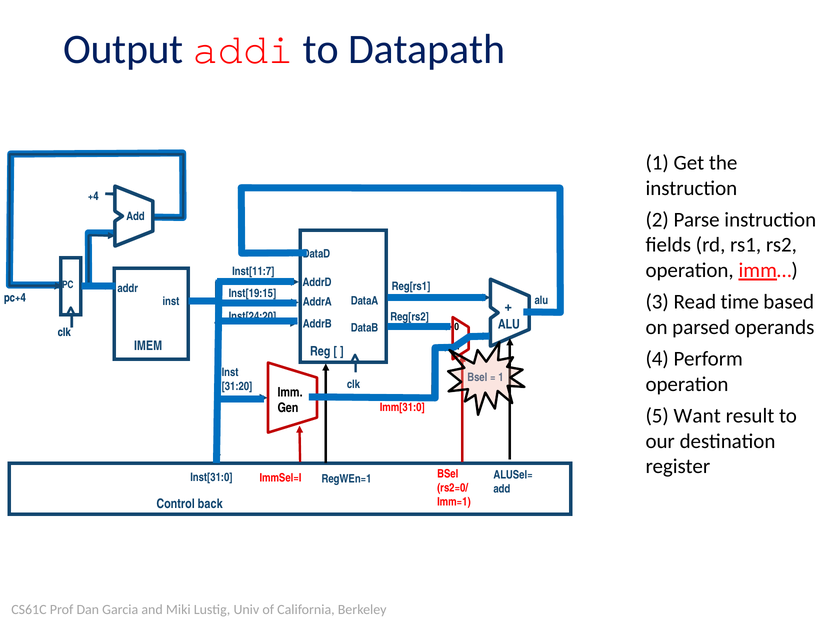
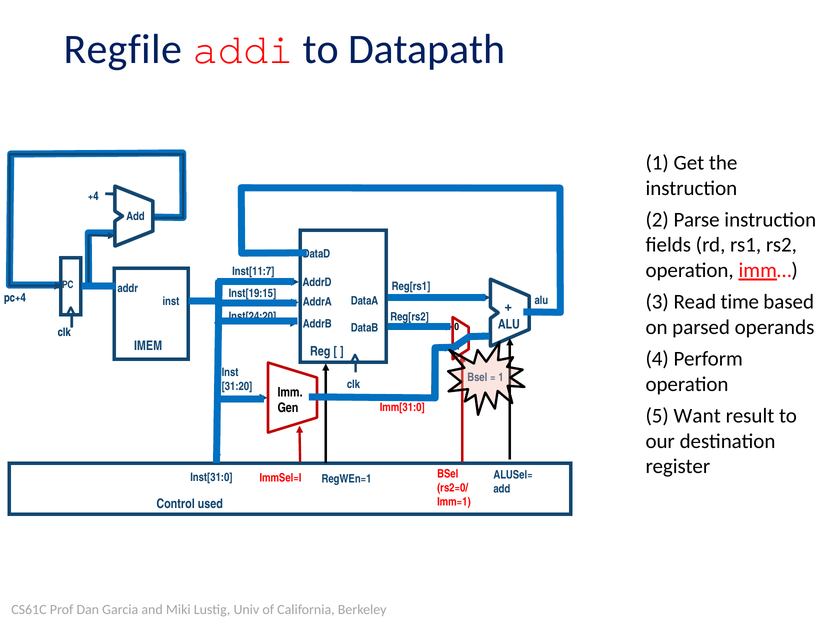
Output: Output -> Regfile (123, 50)
back: back -> used (210, 504)
